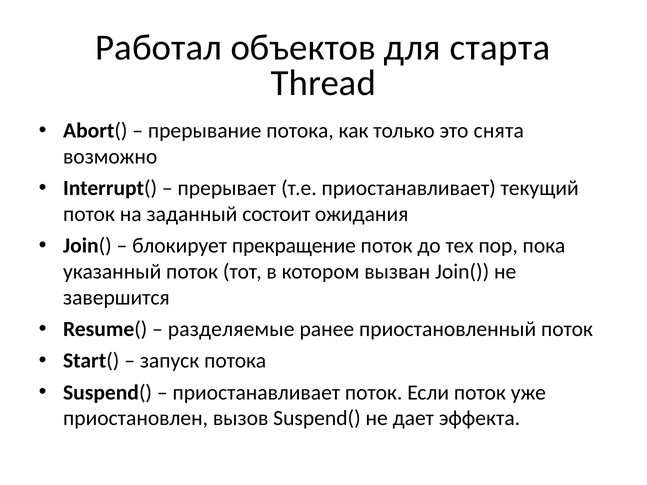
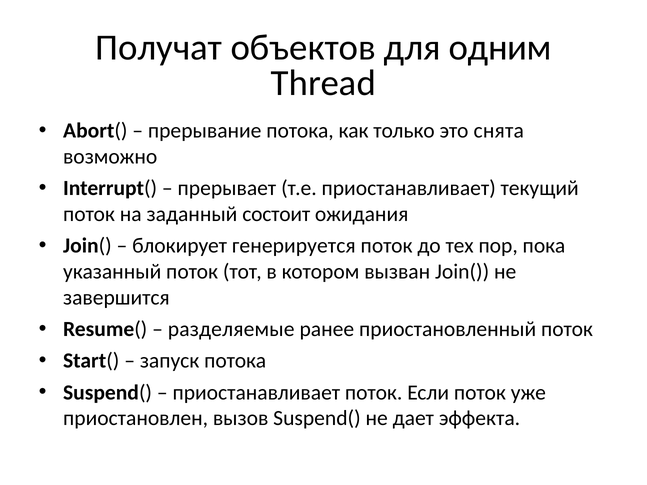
Работал: Работал -> Получат (159, 48)
старта: старта -> одним (500, 48)
прекращение: прекращение -> генерируется (294, 246)
